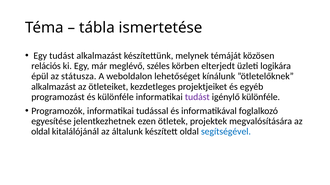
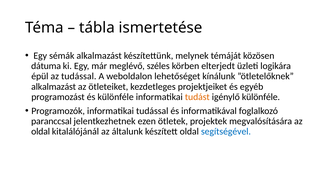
Egy tudást: tudást -> sémák (62, 56)
relációs: relációs -> dátuma (46, 66)
az státusza: státusza -> tudással (79, 77)
tudást colour: purple -> orange (197, 97)
egyesítése: egyesítése -> paranccsal (51, 122)
